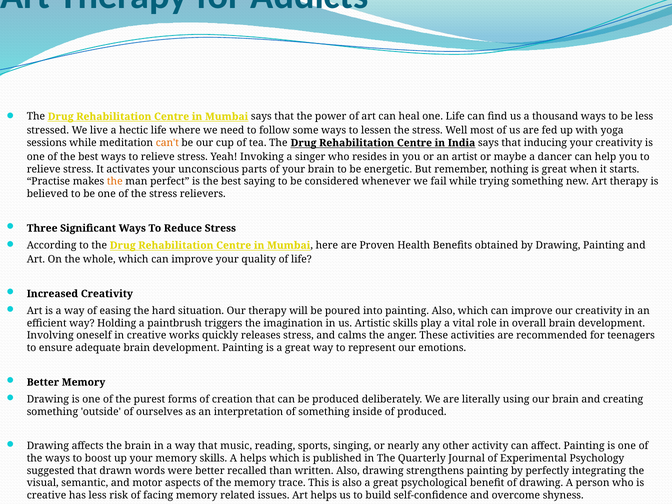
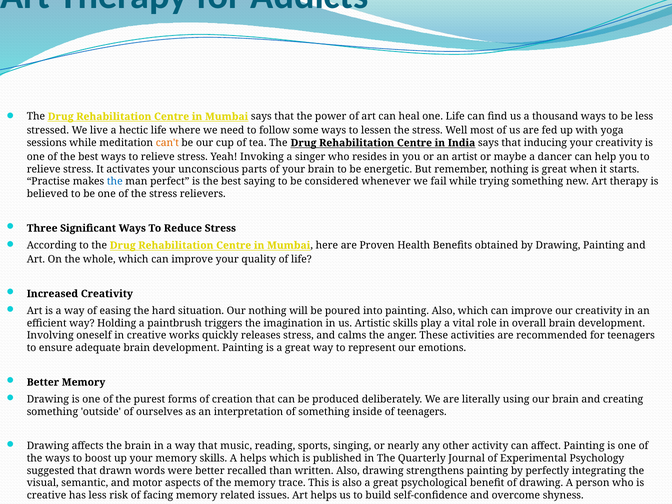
the colour: orange -> blue (115, 182)
Our therapy: therapy -> nothing (267, 311)
of produced: produced -> teenagers (422, 412)
